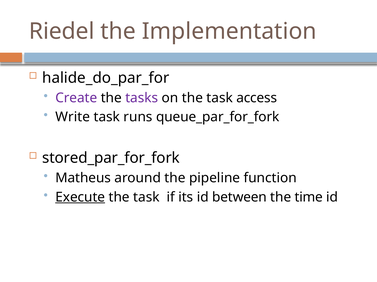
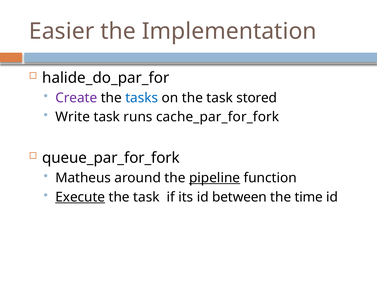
Riedel: Riedel -> Easier (62, 31)
tasks colour: purple -> blue (142, 98)
access: access -> stored (257, 98)
queue_par_for_fork: queue_par_for_fork -> cache_par_for_fork (218, 117)
stored_par_for_fork: stored_par_for_fork -> queue_par_for_fork (111, 158)
pipeline underline: none -> present (215, 178)
